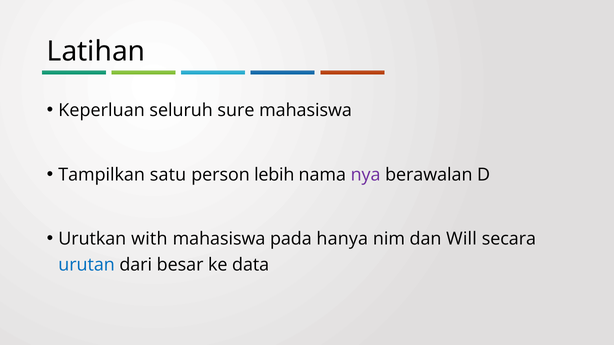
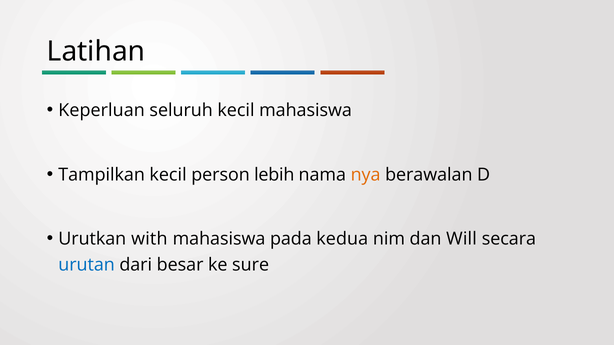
seluruh sure: sure -> kecil (236, 111)
Tampilkan satu: satu -> kecil (168, 175)
nya colour: purple -> orange (366, 175)
hanya: hanya -> kedua (342, 239)
data: data -> sure (251, 265)
